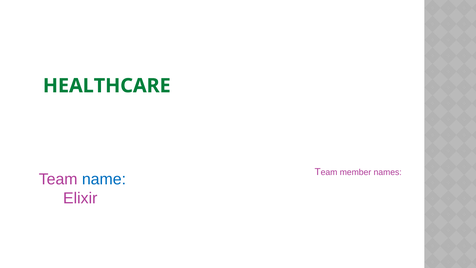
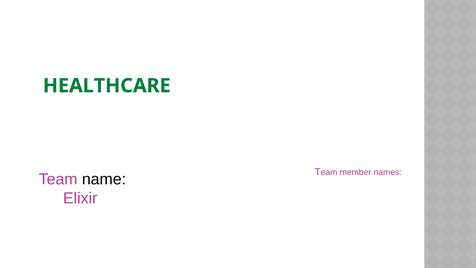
name colour: blue -> black (104, 179)
